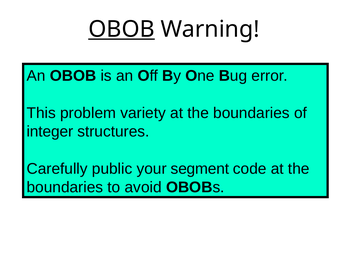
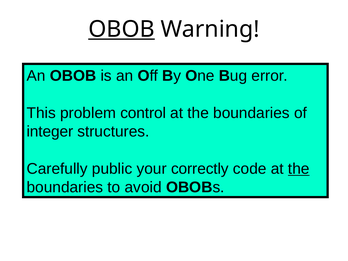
variety: variety -> control (143, 113)
segment: segment -> correctly (200, 169)
the underline: none -> present (299, 169)
